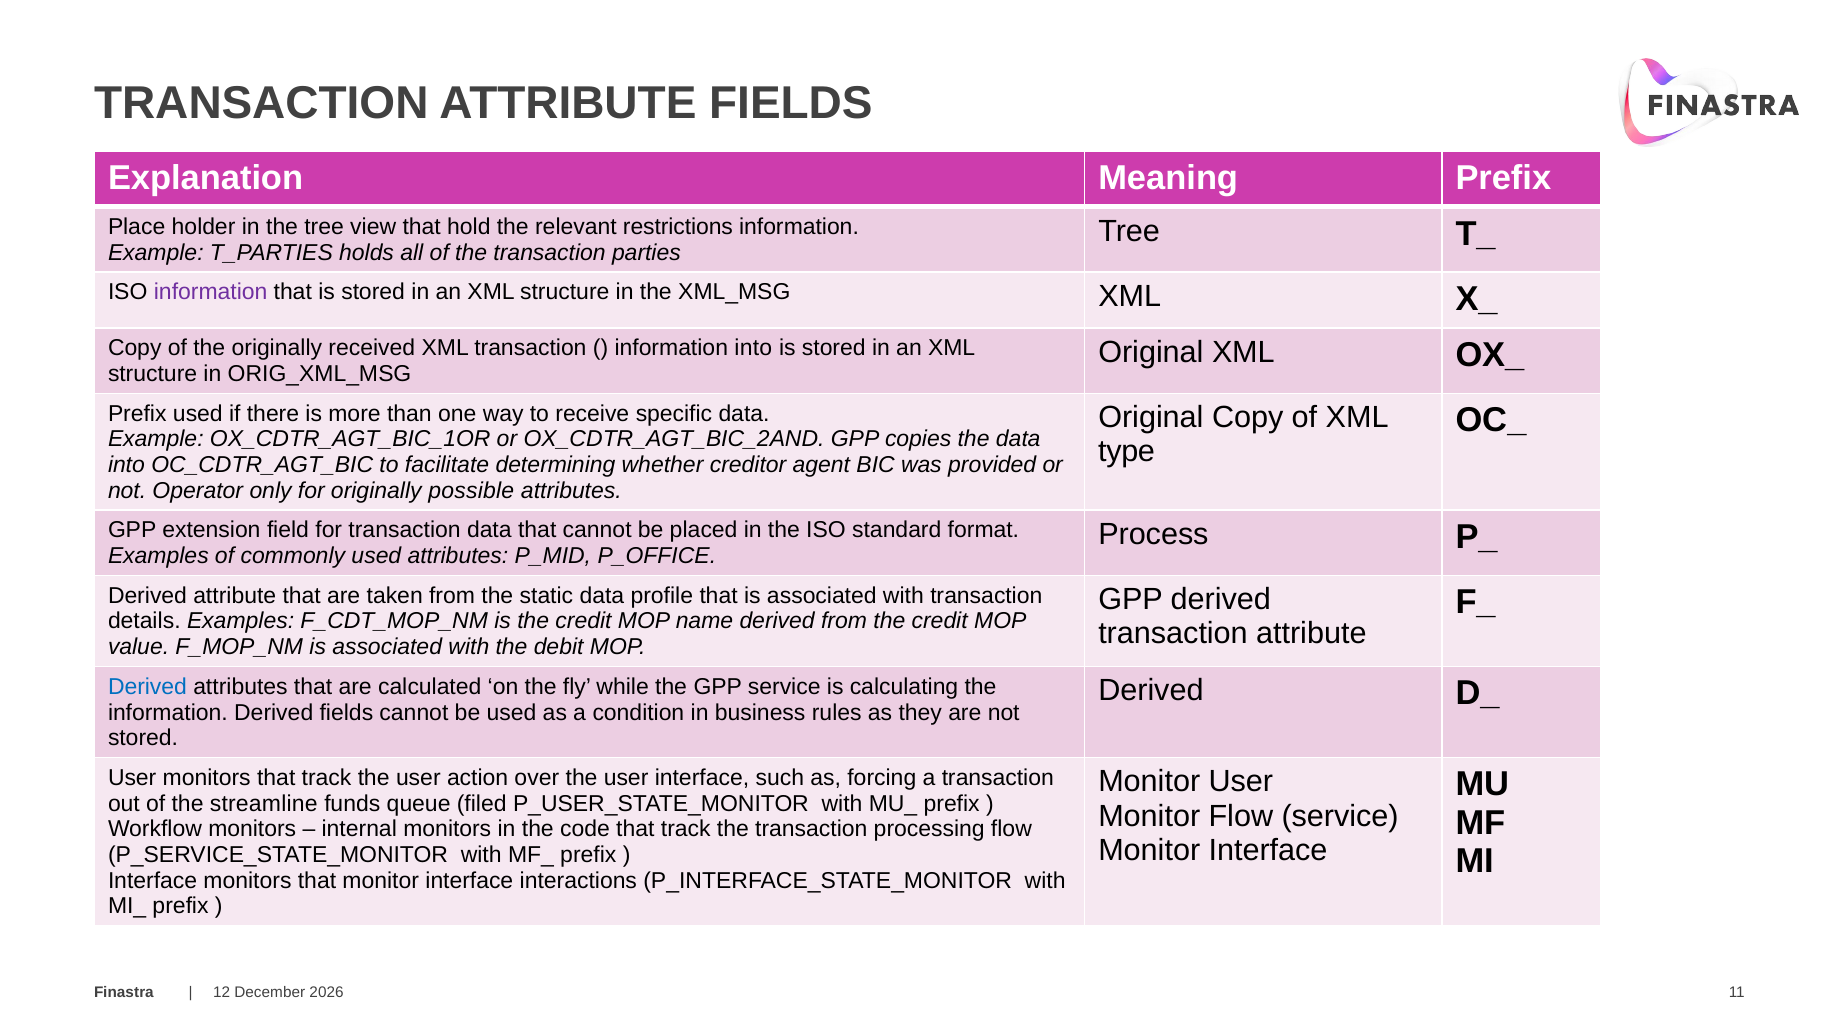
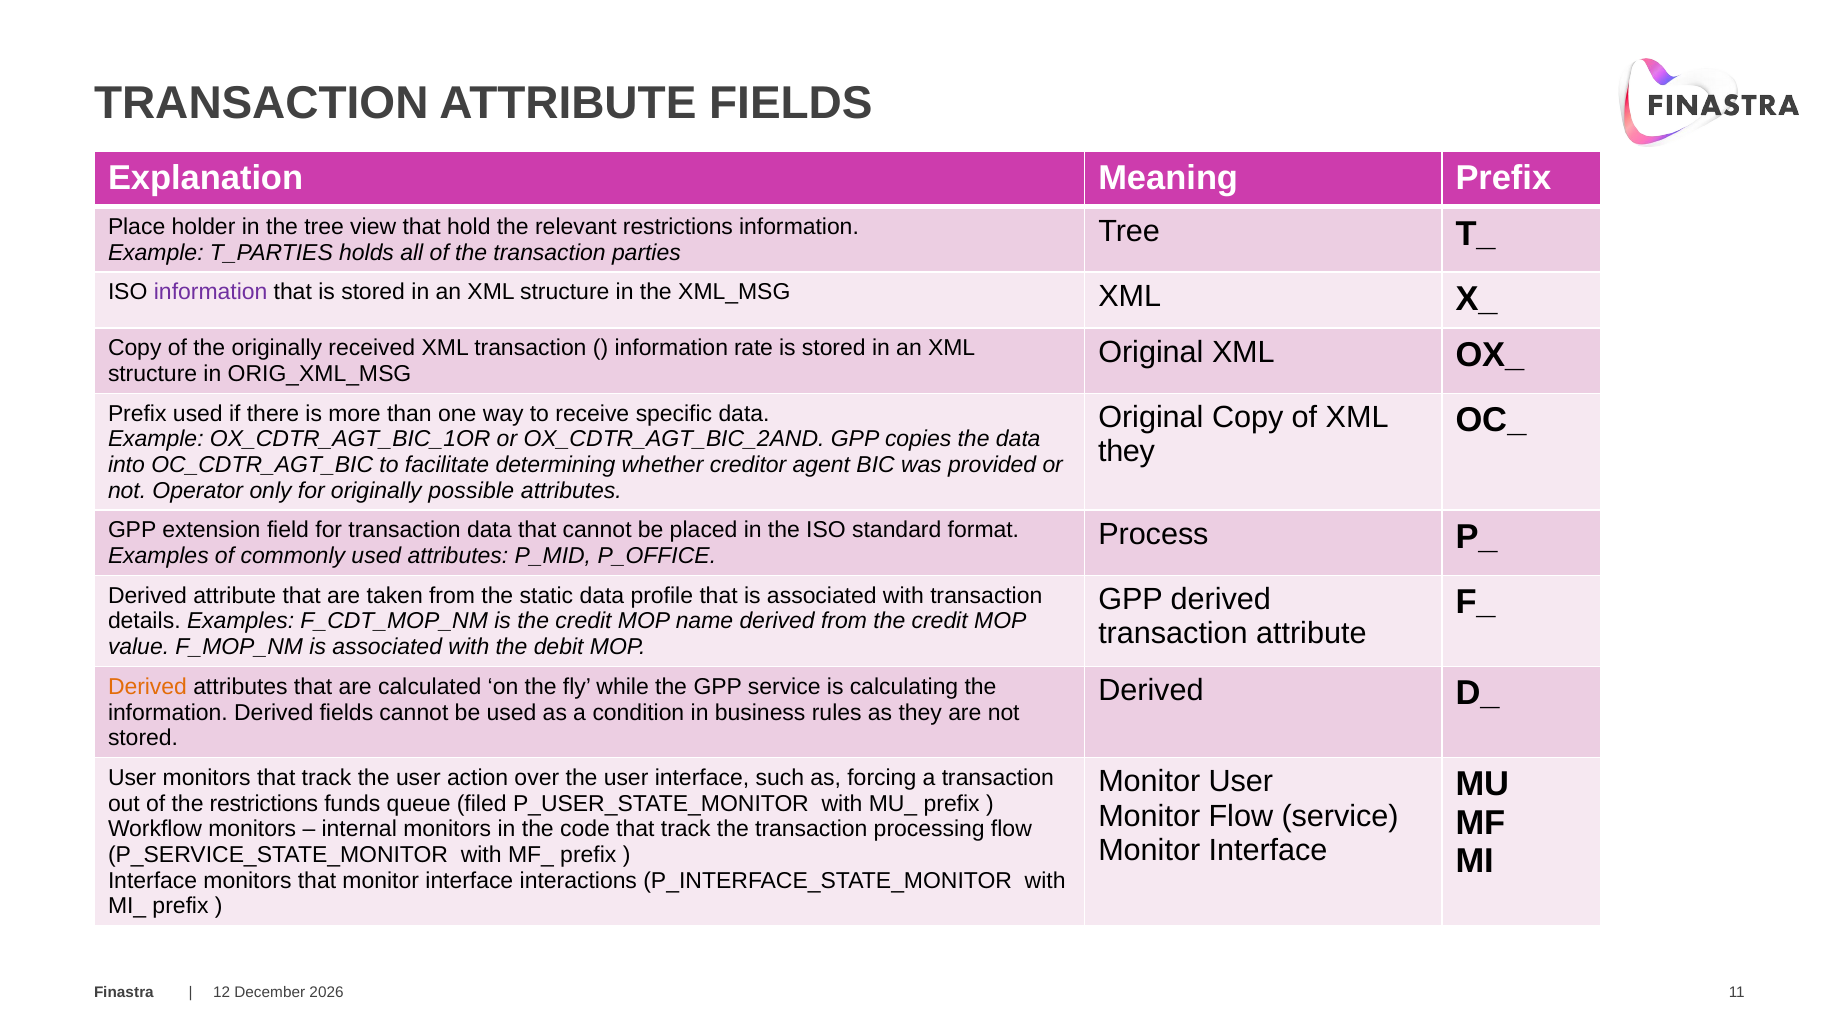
information into: into -> rate (754, 348)
type: type -> they (1127, 452)
Derived colour: blue -> orange (147, 687)
the streamline: streamline -> restrictions (264, 804)
